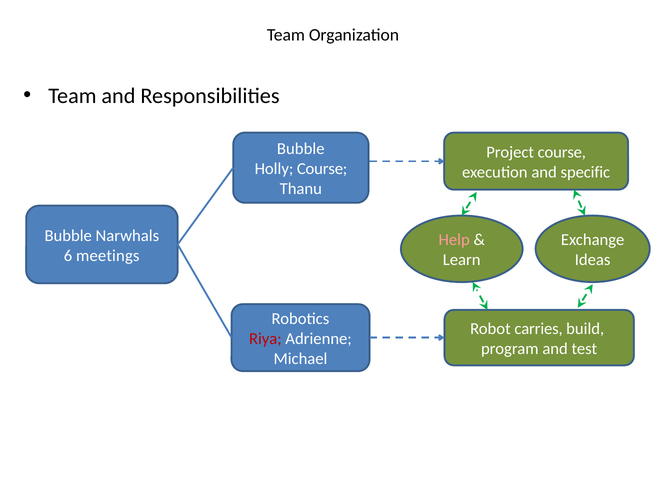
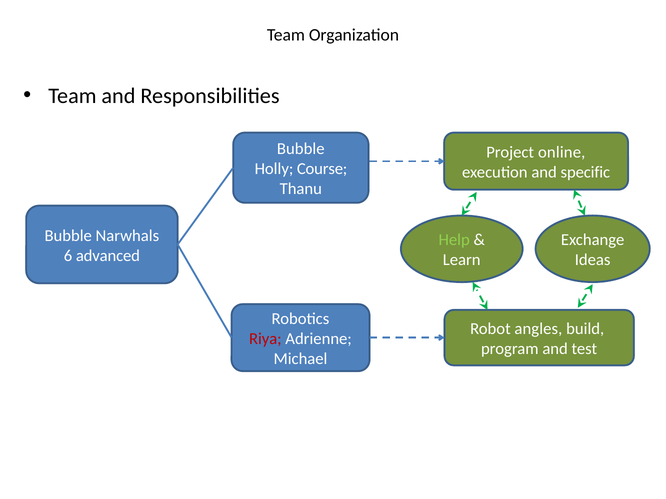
Project course: course -> online (562, 152)
Help colour: pink -> light green (454, 240)
meetings: meetings -> advanced (108, 256)
carries: carries -> angles (538, 329)
